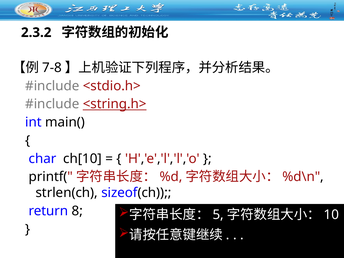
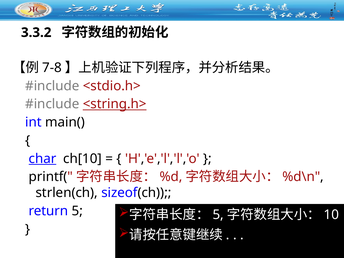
2.3.2: 2.3.2 -> 3.3.2 (36, 33)
char underline: none -> present (42, 159)
return 8: 8 -> 5 (77, 211)
